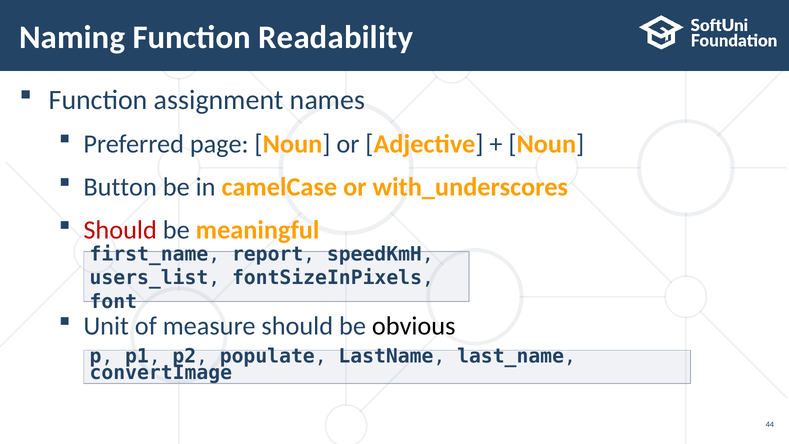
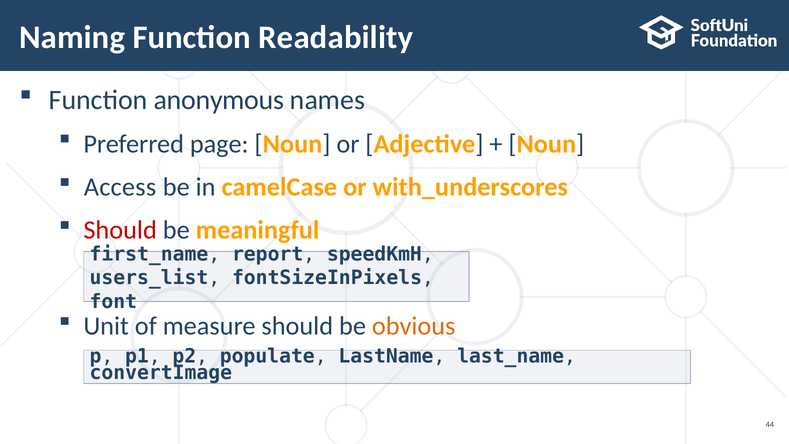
assignment: assignment -> anonymous (219, 100)
Button: Button -> Access (120, 187)
obvious colour: black -> orange (414, 326)
